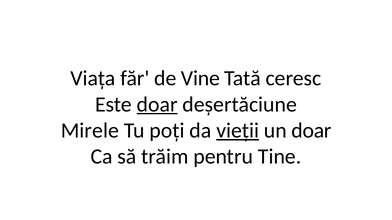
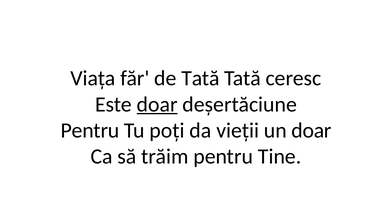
de Vine: Vine -> Tată (200, 78)
Mirele: Mirele -> Pentru (90, 131)
vieții underline: present -> none (238, 131)
